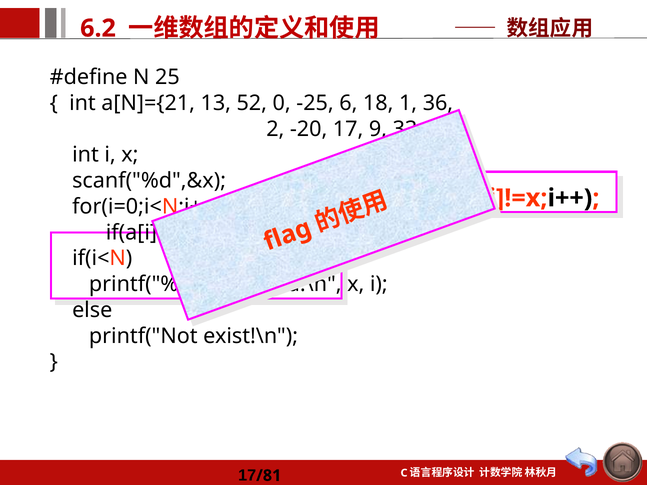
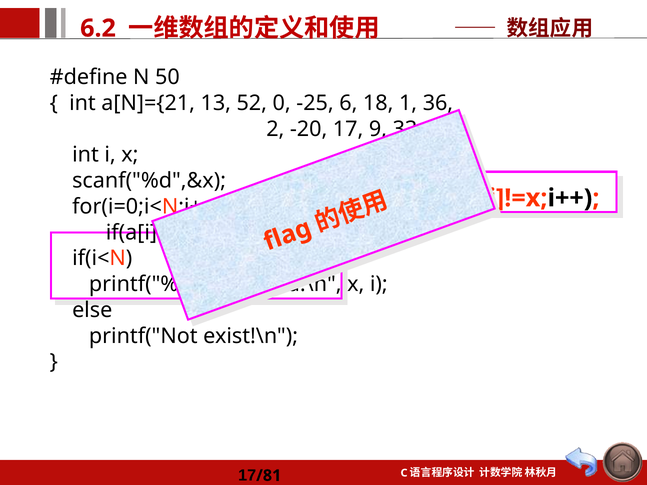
25: 25 -> 50 (167, 77)
